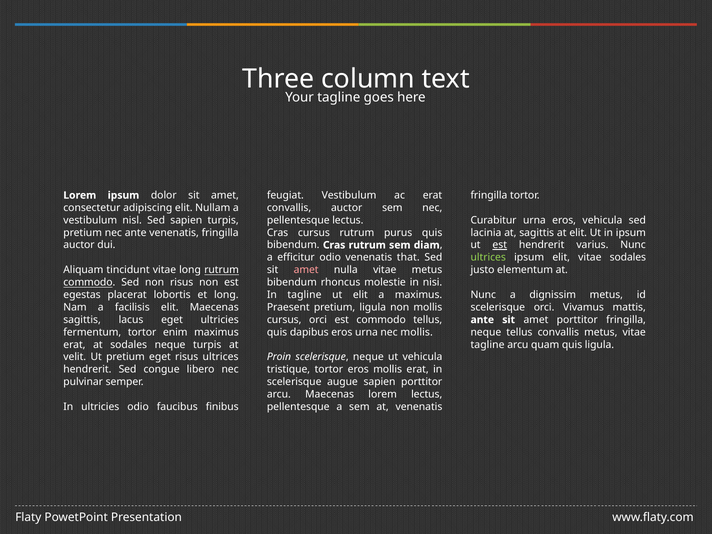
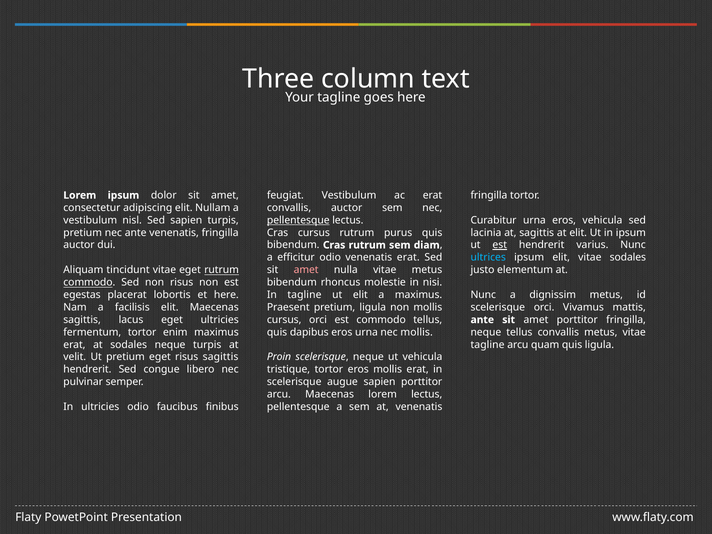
pellentesque underline: none -> present (298, 220)
venenatis that: that -> erat (408, 257)
ultrices colour: light green -> light blue (488, 257)
vitae long: long -> eget (190, 270)
et long: long -> here (226, 295)
risus ultrices: ultrices -> sagittis (221, 357)
